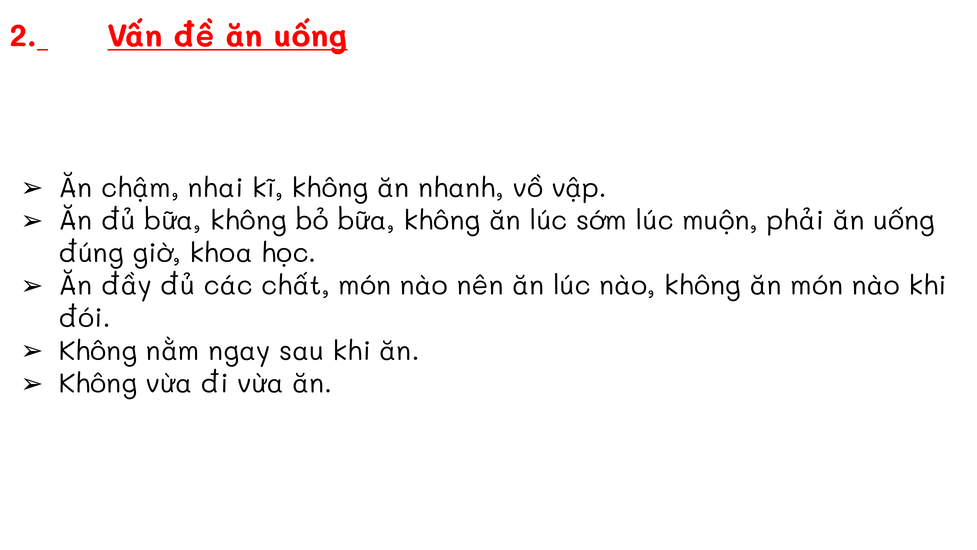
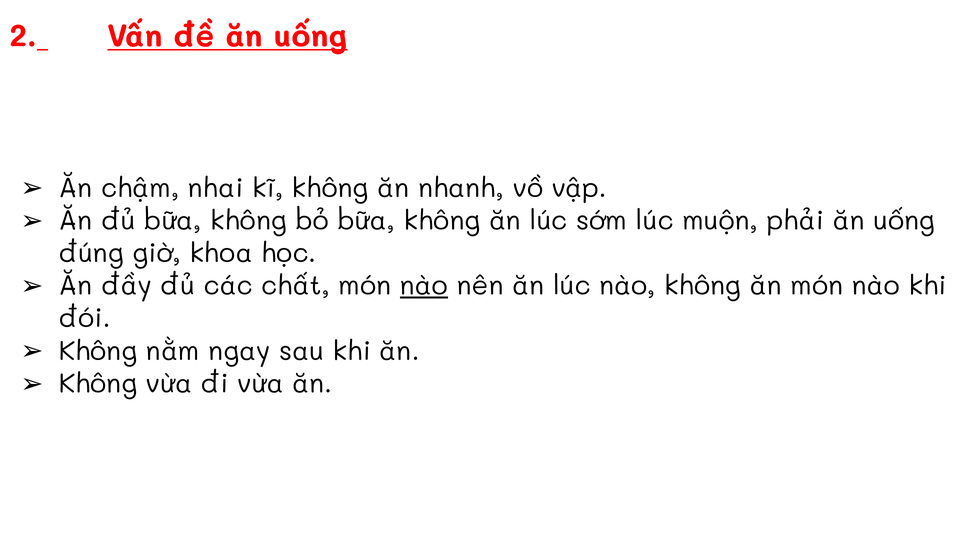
nào underline: none -> present (424, 286)
